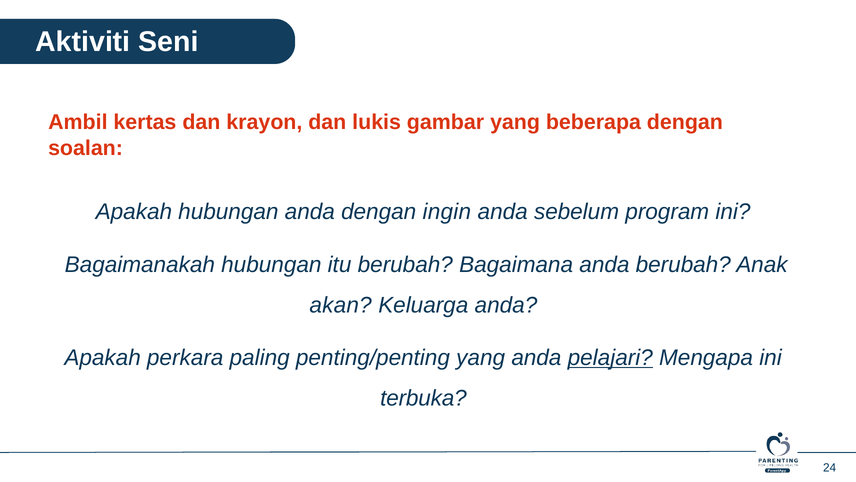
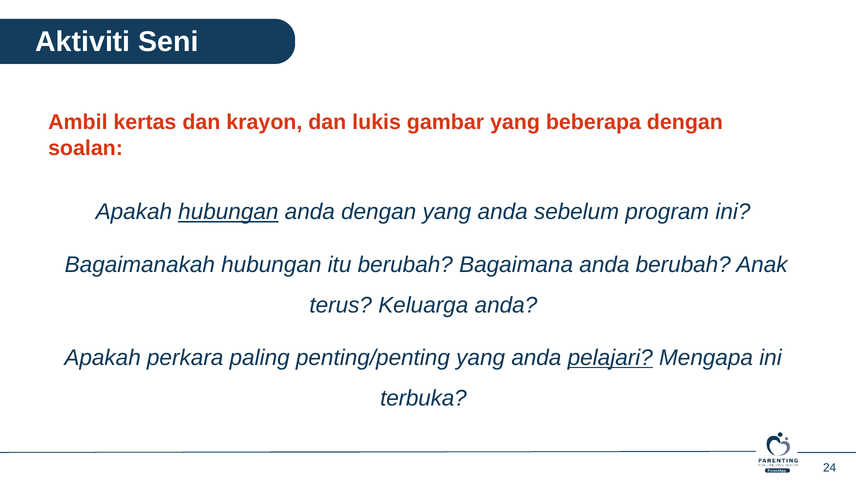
hubungan underline: none -> present (228, 212)
dengan ingin: ingin -> yang (447, 212)
akan: akan -> terus (341, 305)
